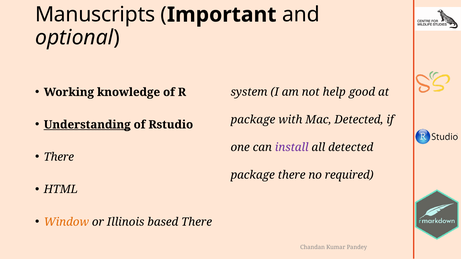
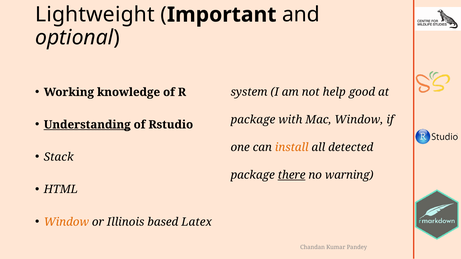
Manuscripts: Manuscripts -> Lightweight (95, 15)
Mac Detected: Detected -> Window (359, 120)
install colour: purple -> orange (292, 148)
There: There -> Stack (59, 157)
there underline: none -> present (292, 175)
required: required -> warning (349, 175)
based There: There -> Latex (197, 222)
